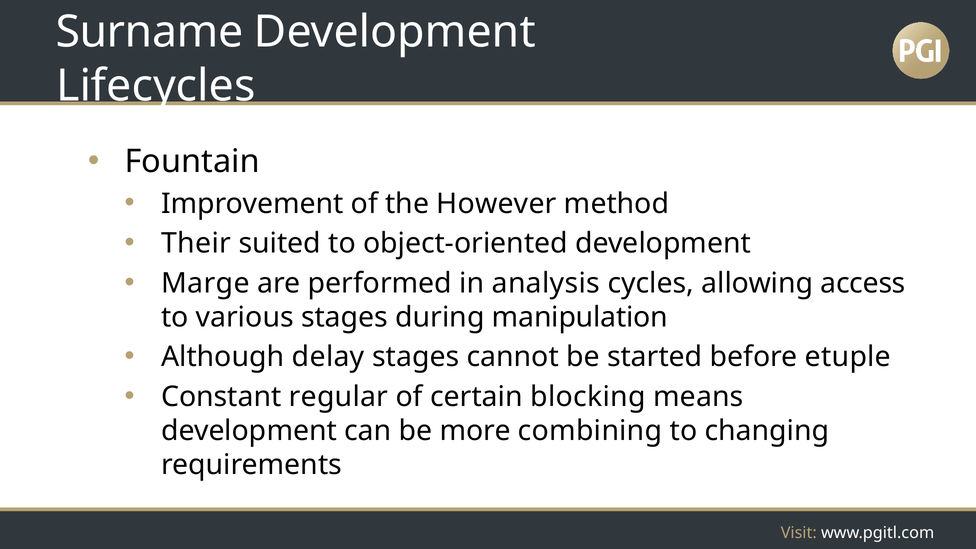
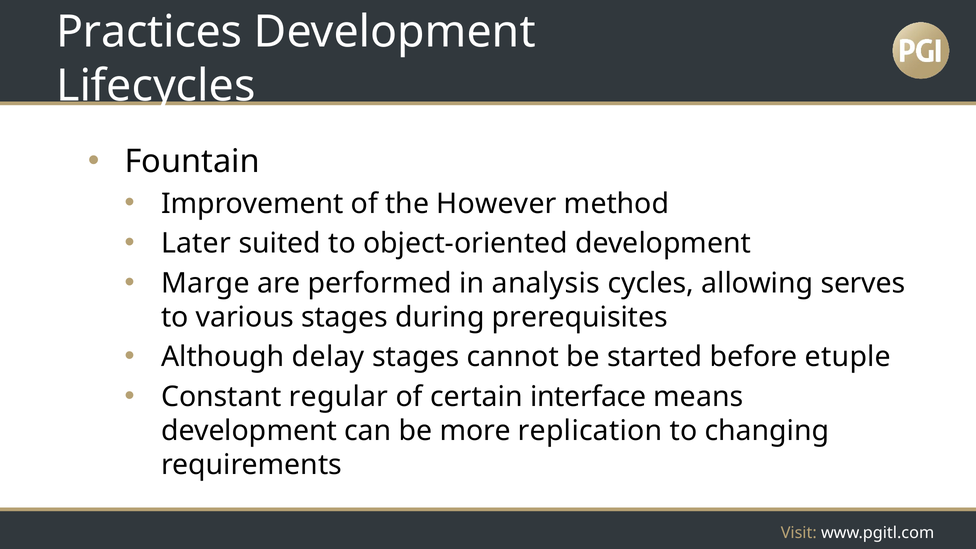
Surname: Surname -> Practices (149, 32)
Their: Their -> Later (196, 243)
access: access -> serves (863, 283)
manipulation: manipulation -> prerequisites (580, 317)
blocking: blocking -> interface (588, 397)
combining: combining -> replication (590, 431)
